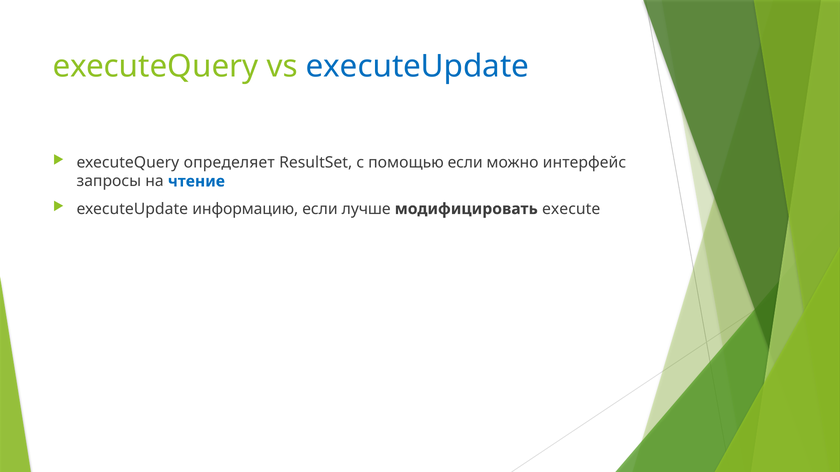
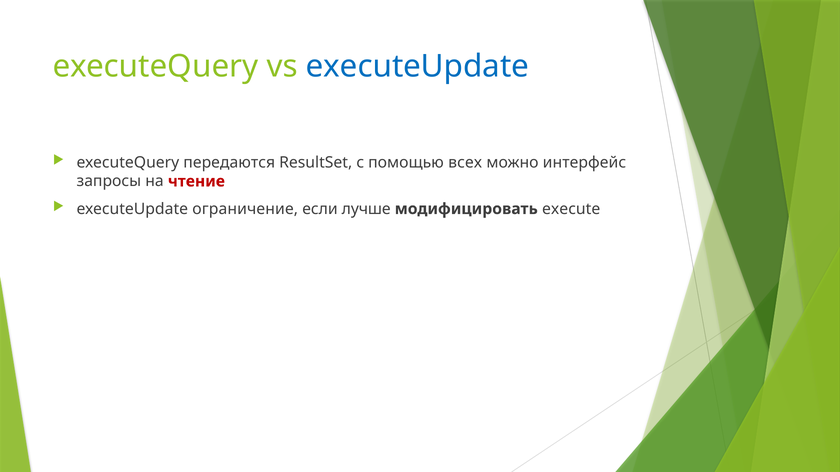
определяет: определяет -> передаются (229, 163)
помощью если: если -> всех (465, 163)
чтение colour: blue -> red (196, 181)
информацию: информацию -> ограничение (245, 209)
